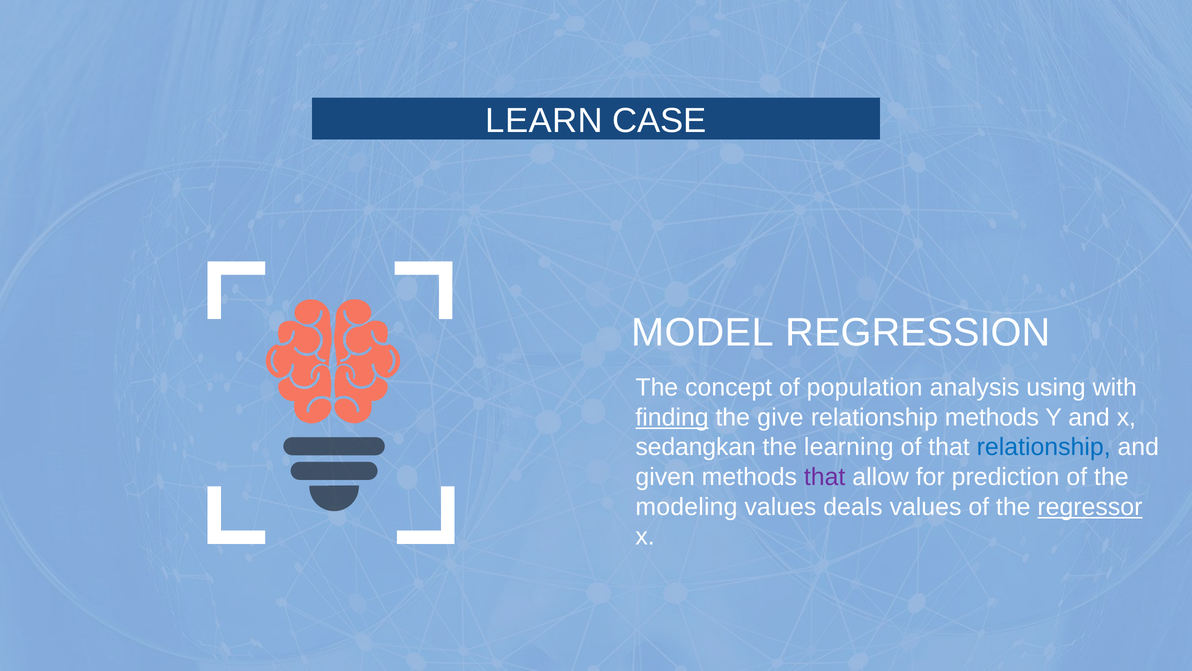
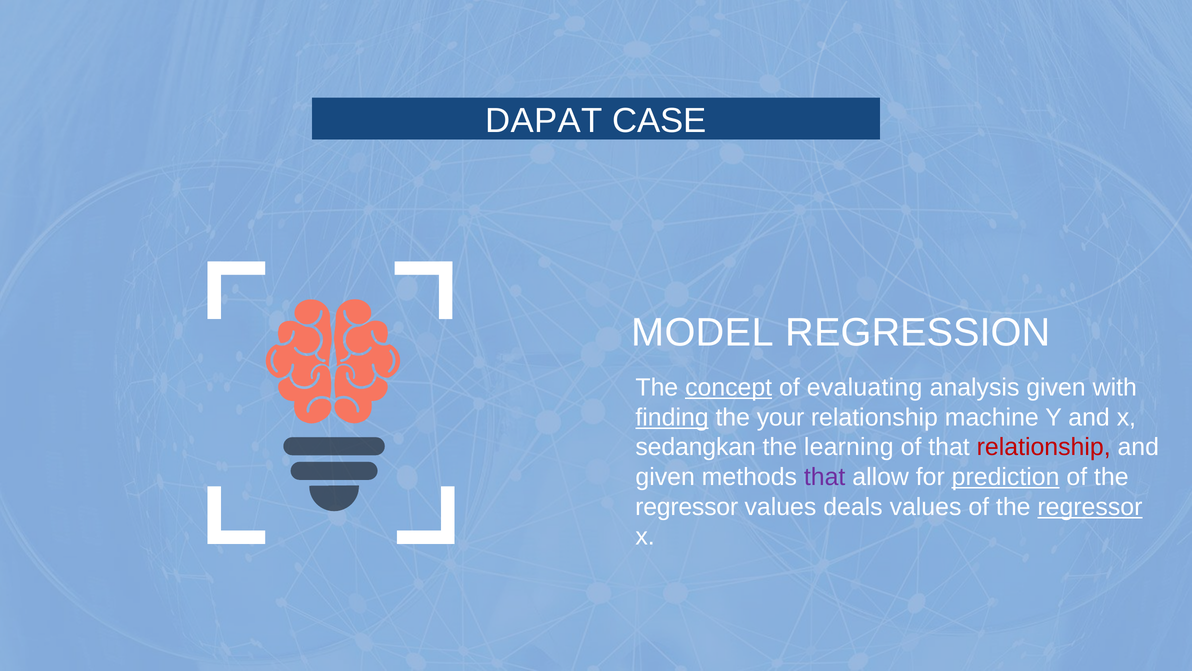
LEARN: LEARN -> DAPAT (544, 121)
concept underline: none -> present (729, 387)
population: population -> evaluating (865, 387)
analysis using: using -> given (1056, 387)
give: give -> your (781, 417)
relationship methods: methods -> machine (992, 417)
relationship colour: blue -> red (1044, 447)
prediction underline: none -> present (1006, 477)
modeling: modeling -> regressor (687, 506)
